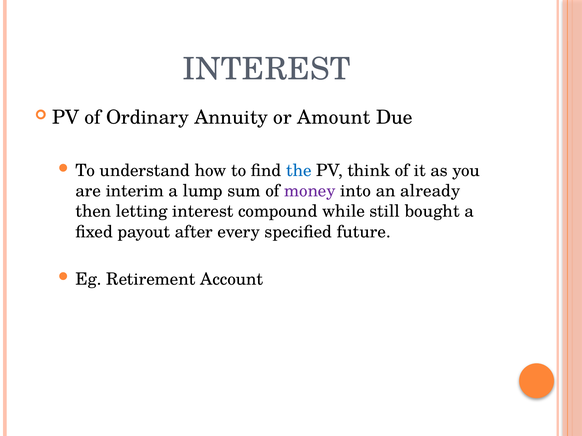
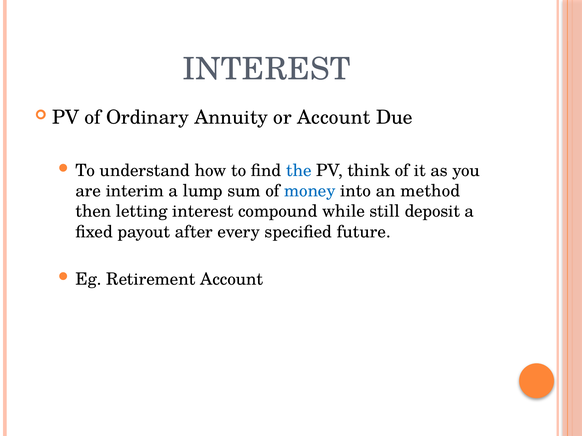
or Amount: Amount -> Account (334, 118)
money colour: purple -> blue (310, 191)
already: already -> method (430, 191)
bought: bought -> deposit (432, 212)
